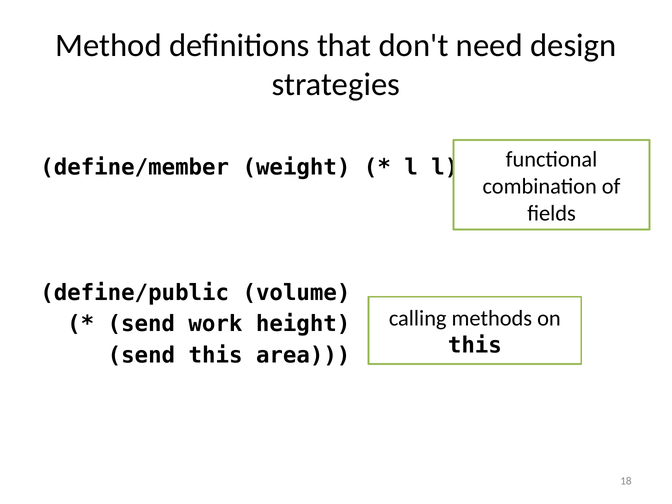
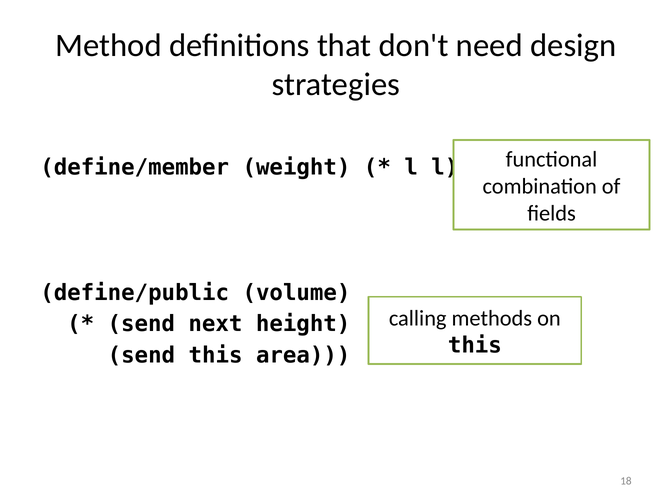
work: work -> next (215, 324)
